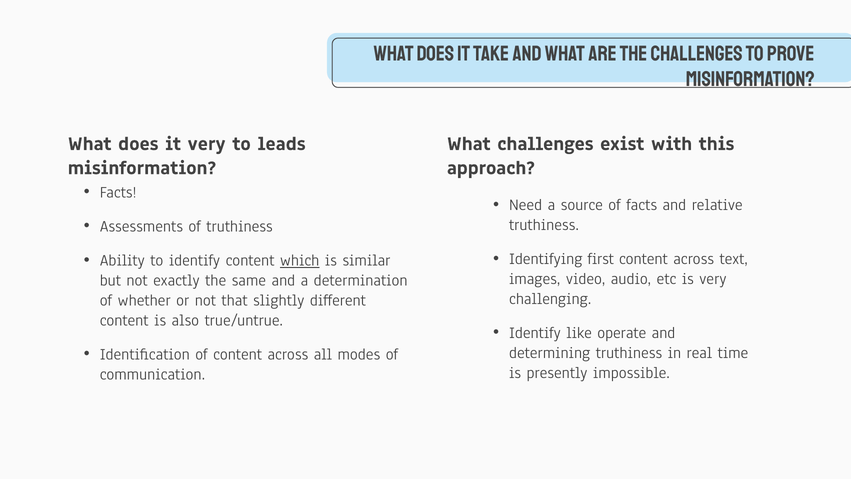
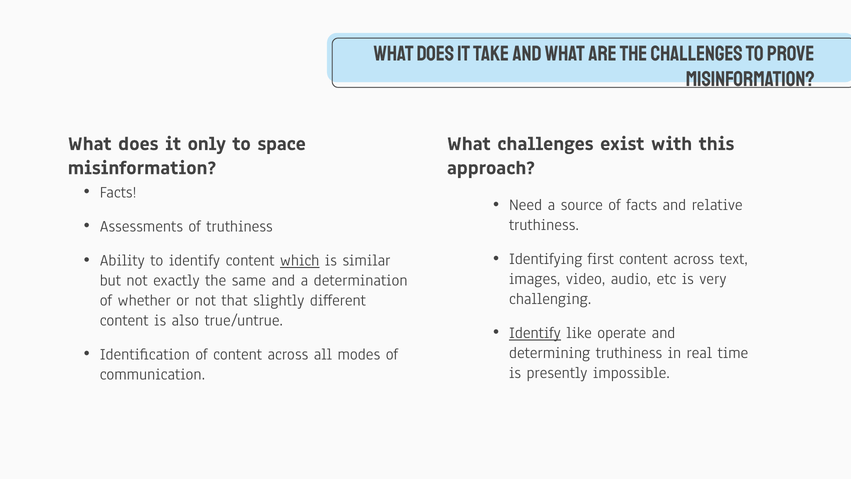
it very: very -> only (207, 143)
leads: leads -> space (282, 143)
Identify underline: none -> present (535, 333)
